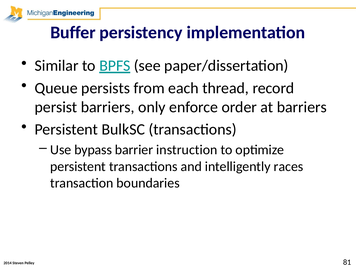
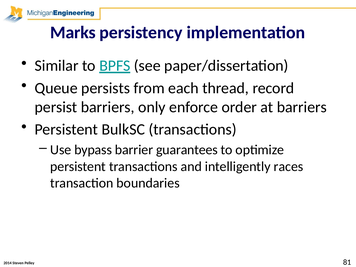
Buffer: Buffer -> Marks (73, 32)
instruction: instruction -> guarantees (187, 150)
